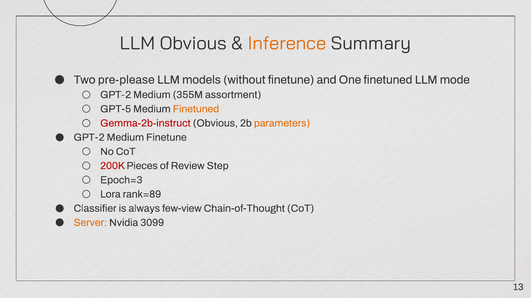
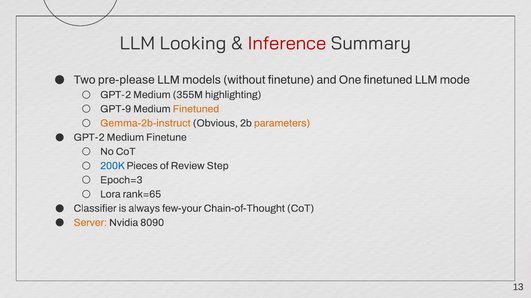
LLM Obvious: Obvious -> Looking (193, 44)
Inference colour: orange -> red (287, 44)
assortment: assortment -> highlighting (233, 95)
GPT-5: GPT-5 -> GPT-9 (116, 109)
Gemma-2b-instruct colour: red -> orange (145, 123)
200K colour: red -> blue (112, 166)
rank=89: rank=89 -> rank=65 (142, 195)
few-view: few-view -> few-your (182, 209)
3099: 3099 -> 8090 (152, 223)
